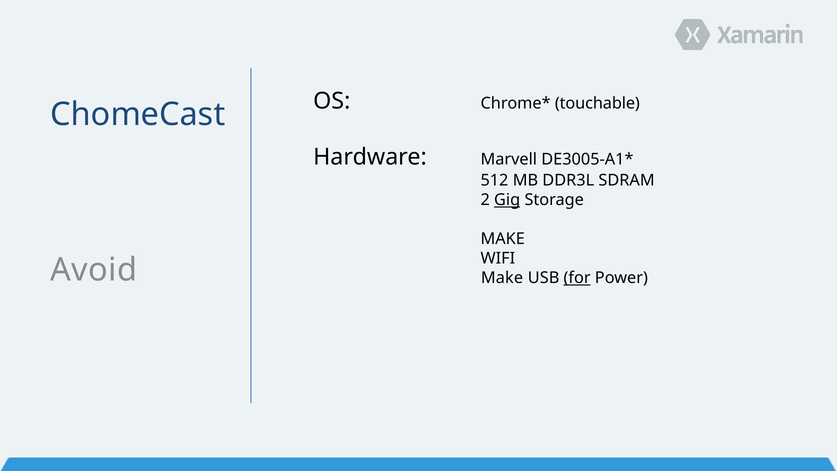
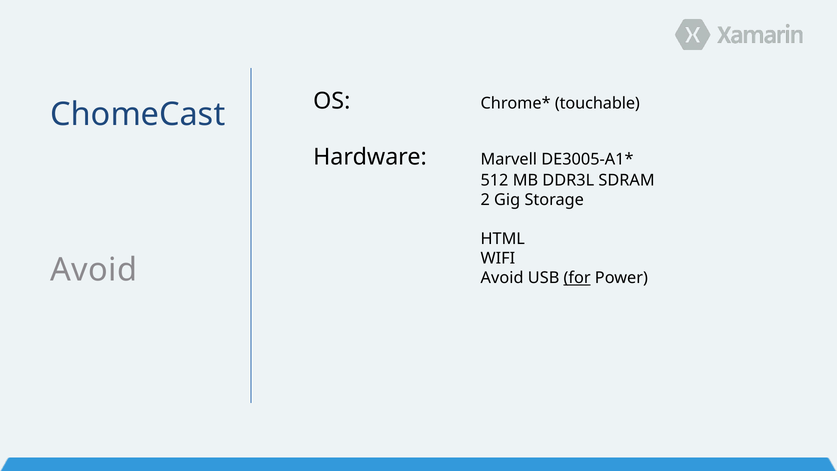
Gig underline: present -> none (507, 200)
MAKE: MAKE -> HTML (503, 239)
Make: Make -> Avoid (502, 278)
